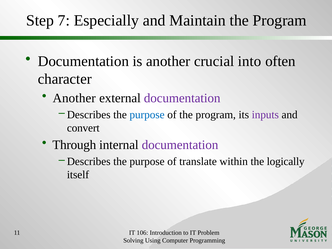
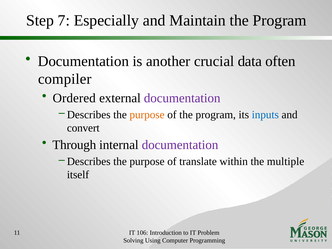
into: into -> data (250, 61)
character: character -> compiler (65, 79)
Another: Another -> Ordered (74, 98)
purpose colour: blue -> orange (147, 115)
inputs colour: purple -> blue (265, 115)
logically: logically -> multiple (286, 161)
